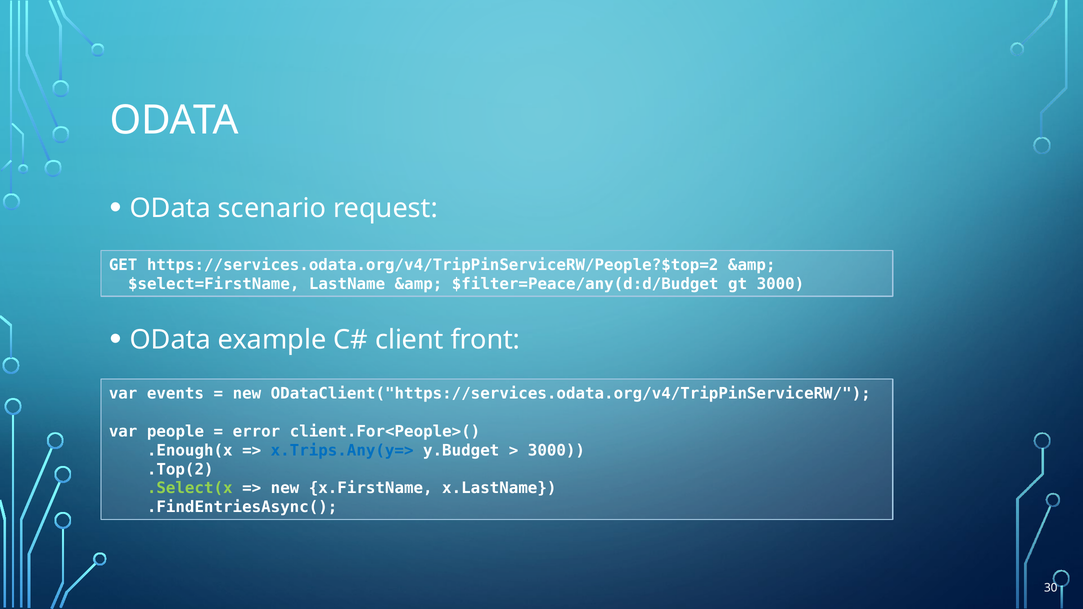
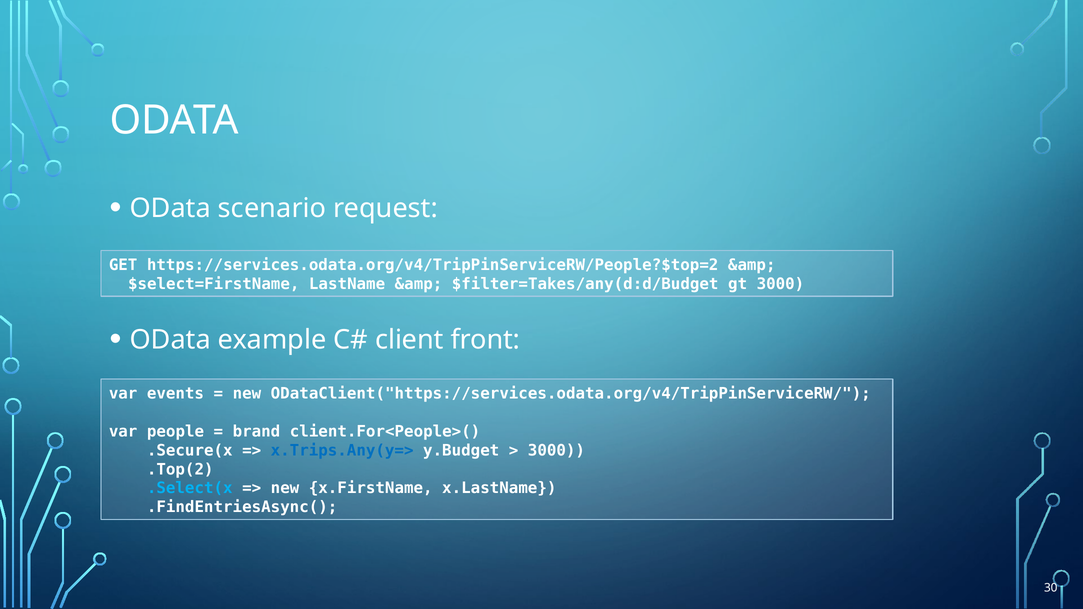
$filter=Peace/any(d:d/Budget: $filter=Peace/any(d:d/Budget -> $filter=Takes/any(d:d/Budget (585, 284)
error: error -> brand (256, 432)
.Enough(x: .Enough(x -> .Secure(x (190, 451)
.Select(x colour: light green -> light blue (190, 488)
